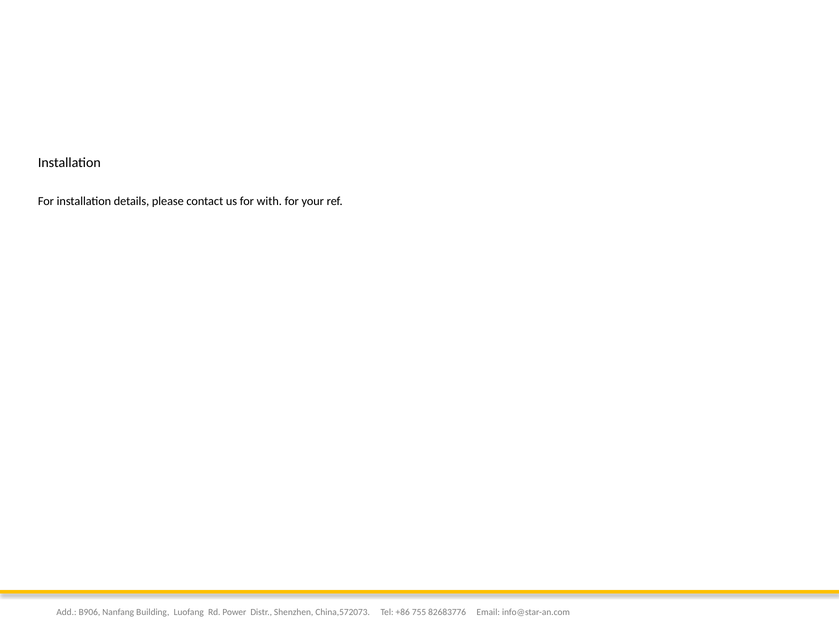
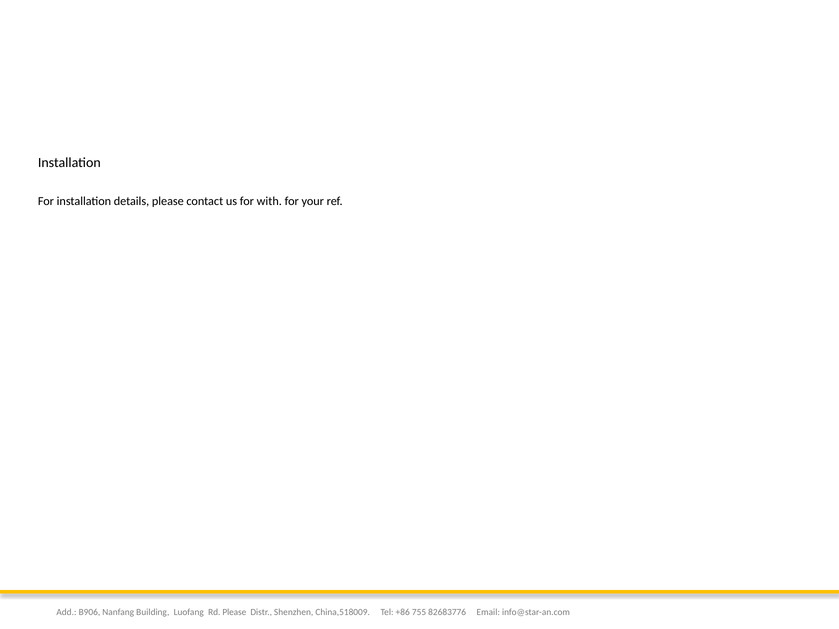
Rd Power: Power -> Please (234, 612)
China,572073: China,572073 -> China,518009 (343, 612)
